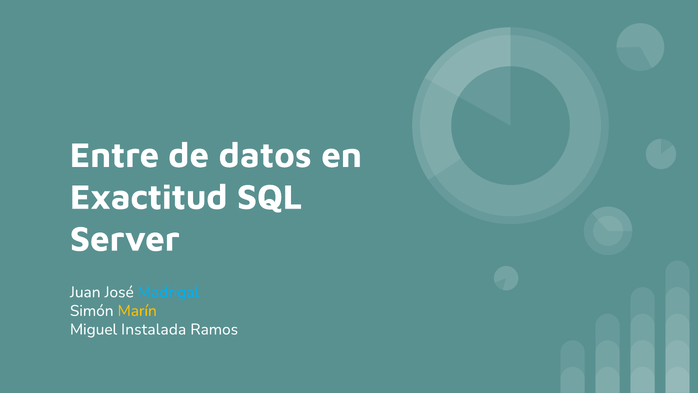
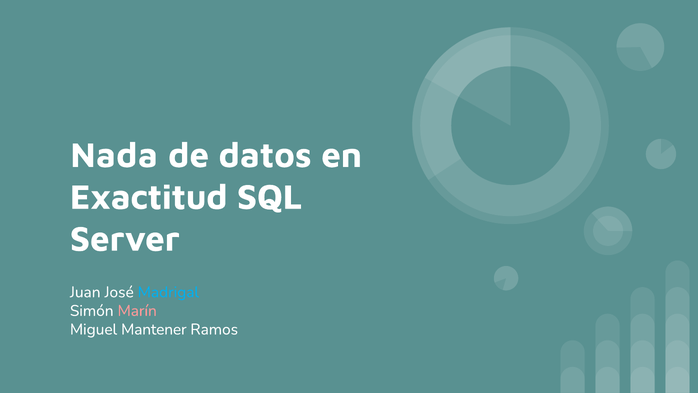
Entre: Entre -> Nada (114, 155)
Marín colour: yellow -> pink (137, 310)
Instalada: Instalada -> Mantener (154, 329)
